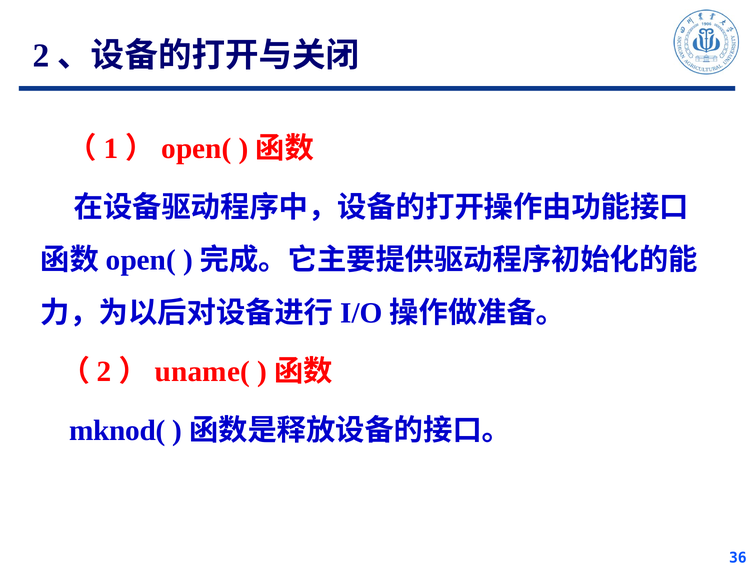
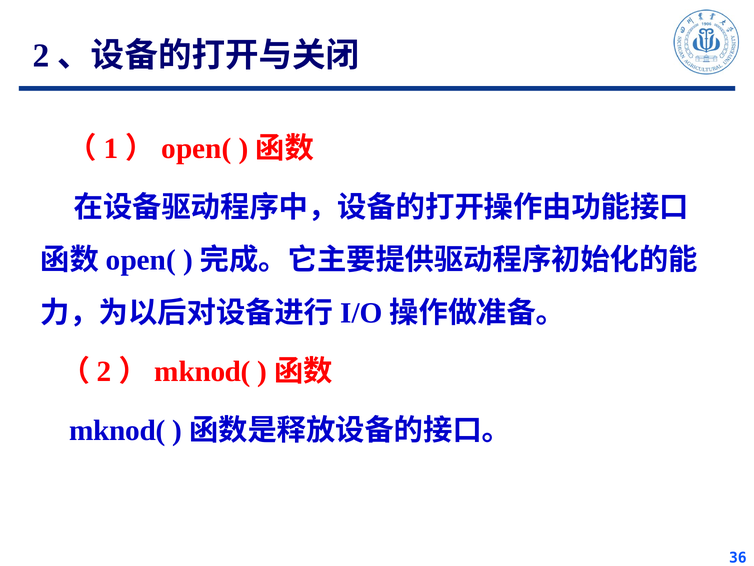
uname(: uname( -> mknod( (203, 371)
